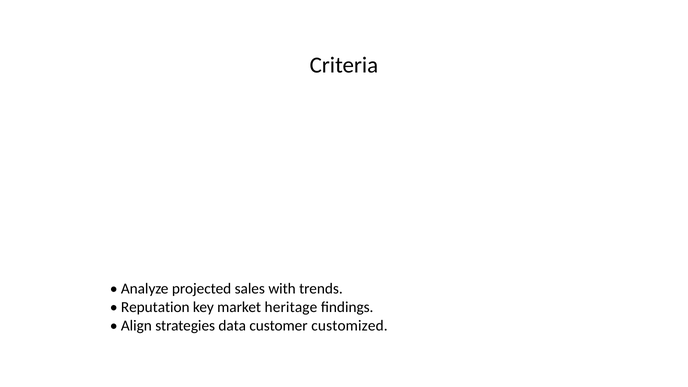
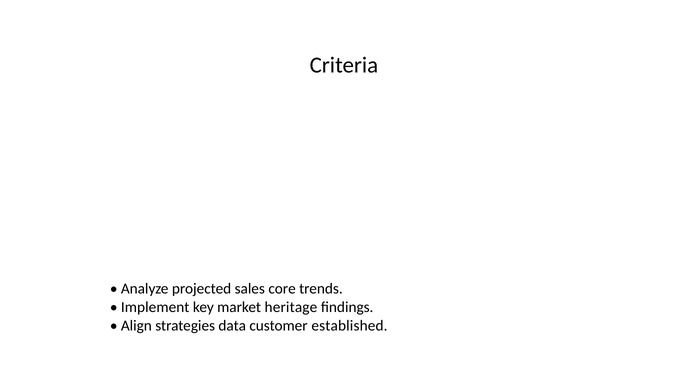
with: with -> core (282, 289)
Reputation: Reputation -> Implement (155, 307)
customized: customized -> established (350, 325)
